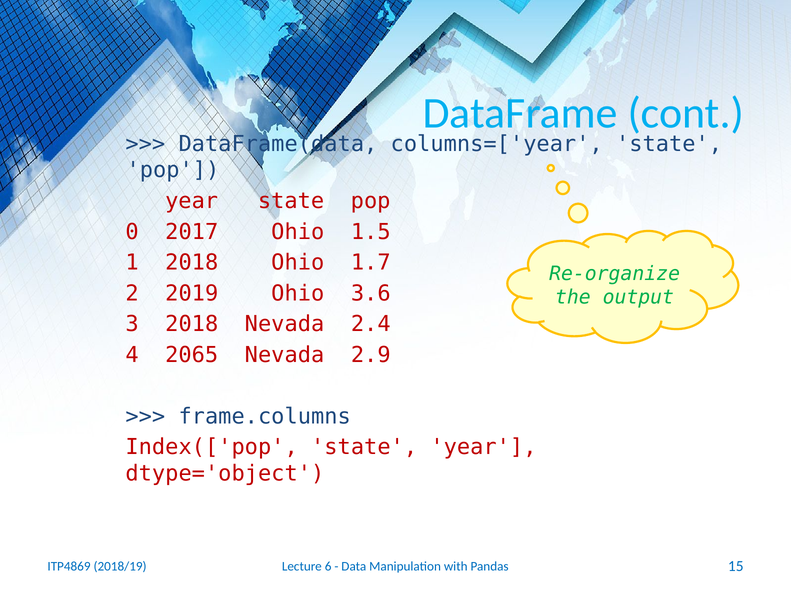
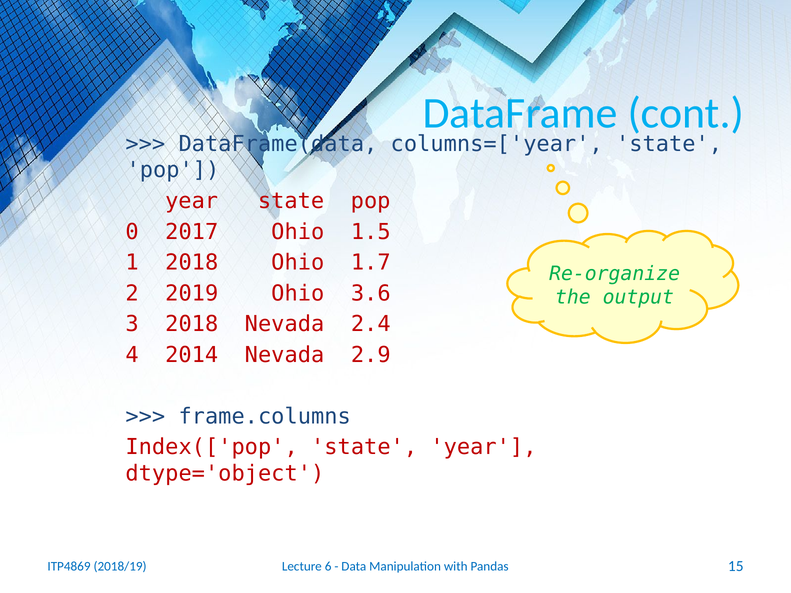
2065: 2065 -> 2014 (192, 355)
